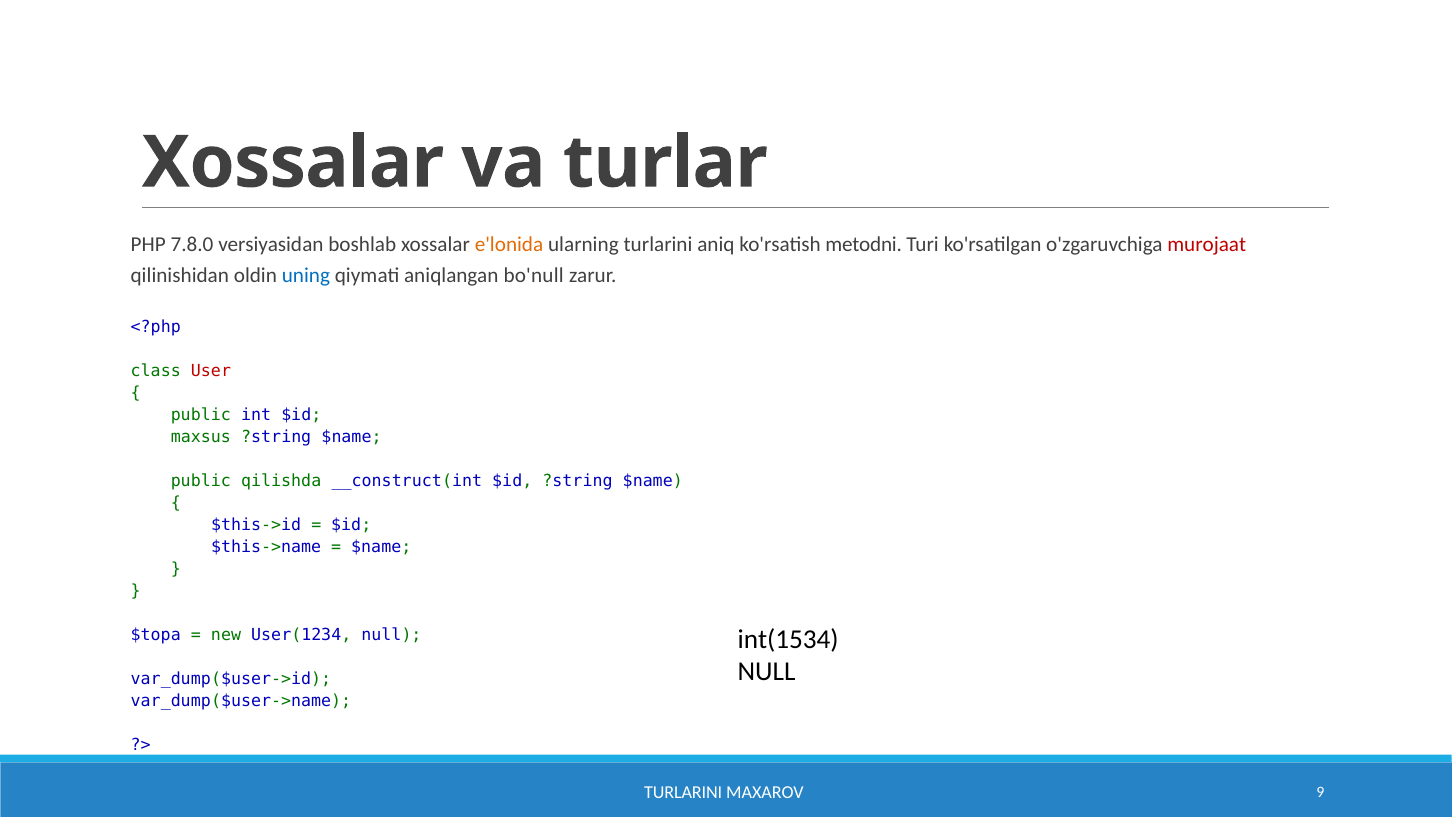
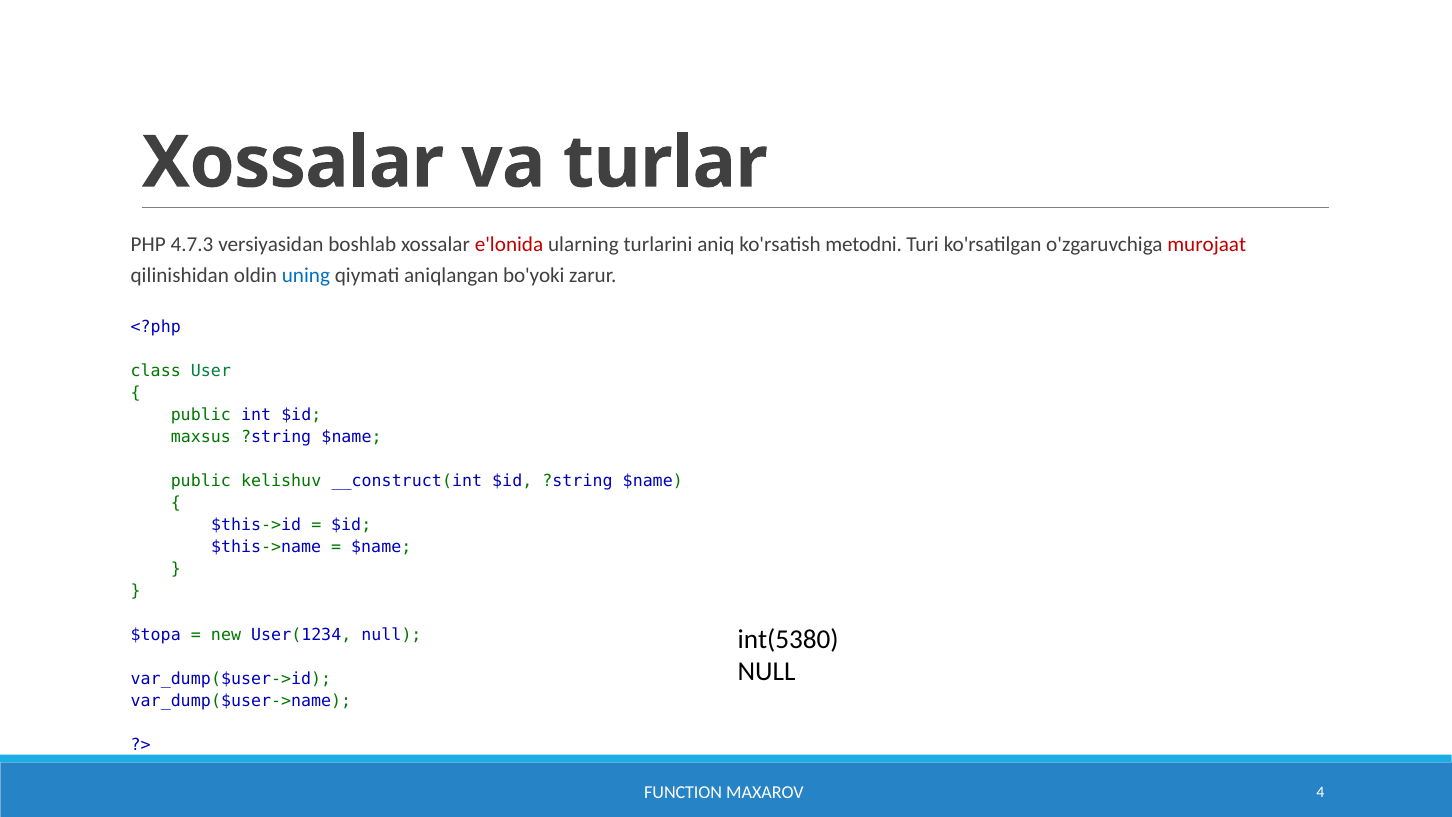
7.8.0: 7.8.0 -> 4.7.3 (192, 245)
e'lonida colour: orange -> red (509, 245)
bo'null: bo'null -> bo'yoki (534, 275)
User colour: red -> green (211, 371)
qilishda: qilishda -> kelishuv (281, 481)
int(1534: int(1534 -> int(5380 (788, 639)
TURLARINI: TURLARINI -> FUNCTION (683, 792)
9: 9 -> 4 (1320, 792)
